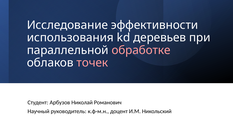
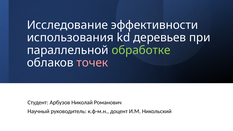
обработке colour: pink -> light green (141, 50)
